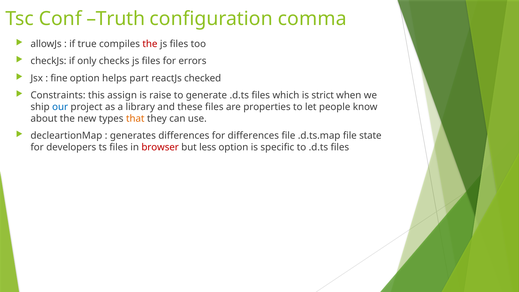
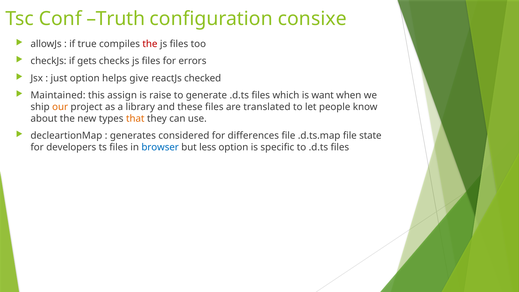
comma: comma -> consixe (312, 19)
only: only -> gets (87, 61)
fine: fine -> just (59, 78)
part: part -> give (139, 78)
Constraints: Constraints -> Maintained (58, 95)
strict: strict -> want (323, 95)
our colour: blue -> orange (60, 107)
properties: properties -> translated (267, 107)
generates differences: differences -> considered (184, 136)
browser colour: red -> blue (160, 147)
